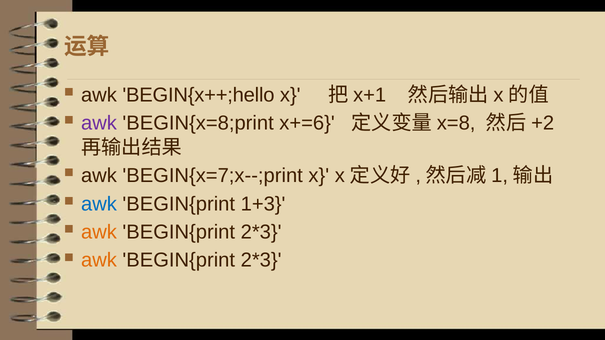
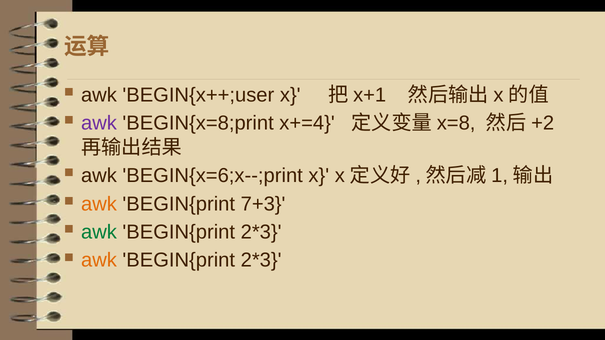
BEGIN{x++;hello: BEGIN{x++;hello -> BEGIN{x++;user (198, 95)
x+=6: x+=6 -> x+=4 (307, 123)
BEGIN{x=7;x--;print: BEGIN{x=7;x--;print -> BEGIN{x=6;x--;print (213, 176)
awk colour: blue -> orange (99, 204)
1+3: 1+3 -> 7+3 (263, 204)
awk colour: orange -> green (99, 232)
